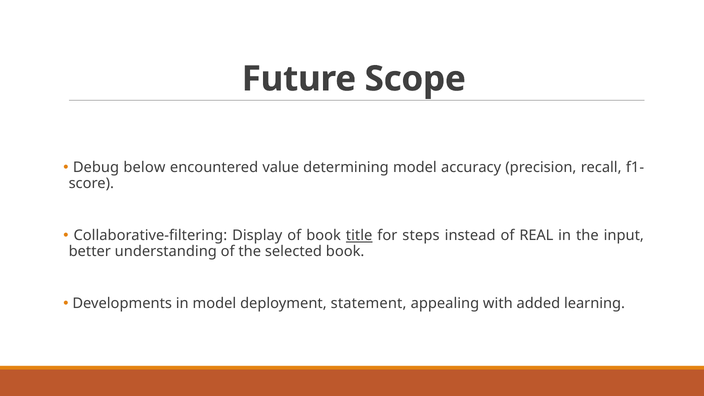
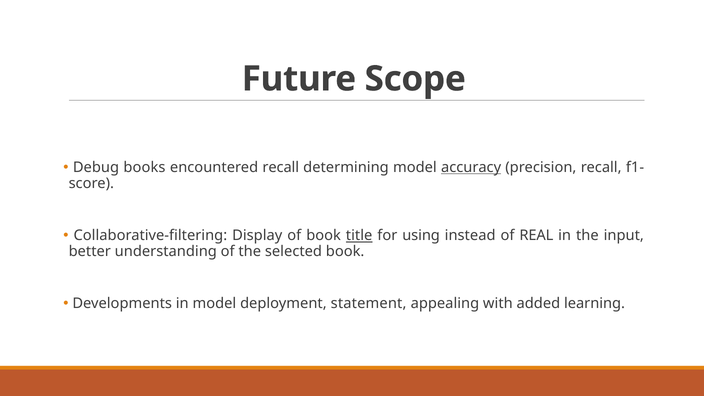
below: below -> books (144, 167)
encountered value: value -> recall (281, 167)
accuracy underline: none -> present (471, 167)
steps: steps -> using (421, 236)
